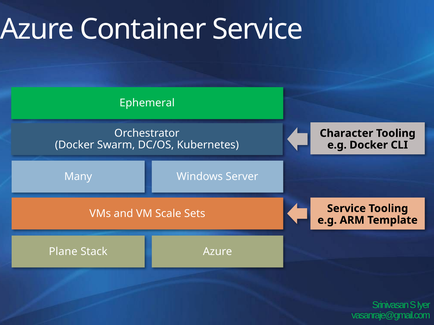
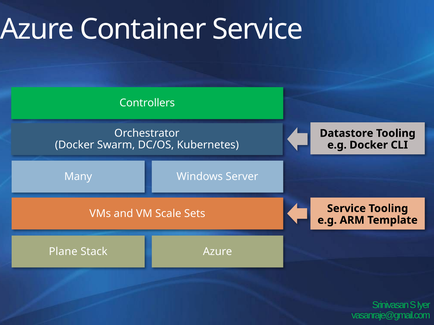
Ephemeral: Ephemeral -> Controllers (147, 103)
Character: Character -> Datastore (346, 133)
